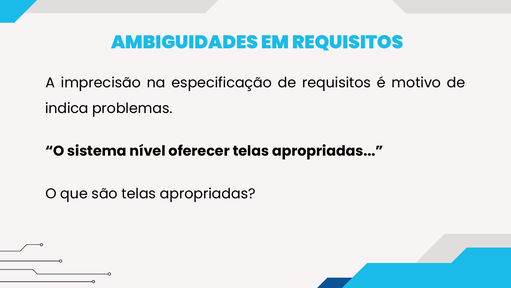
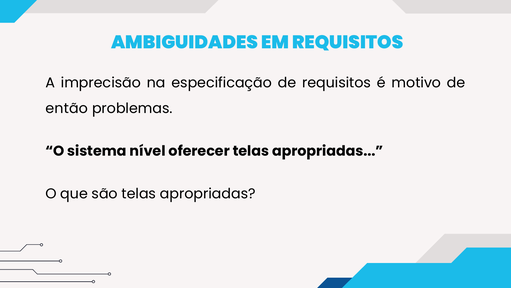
indica: indica -> então (67, 108)
